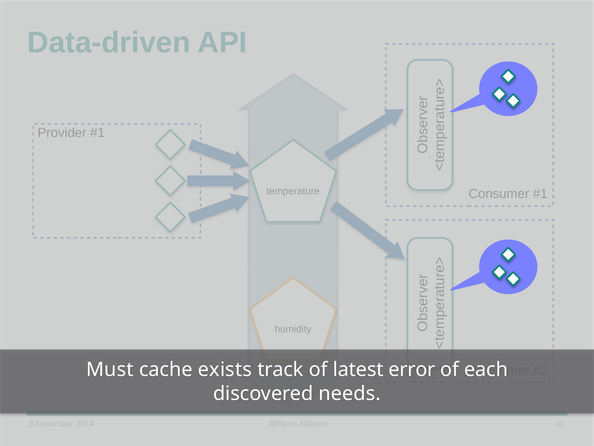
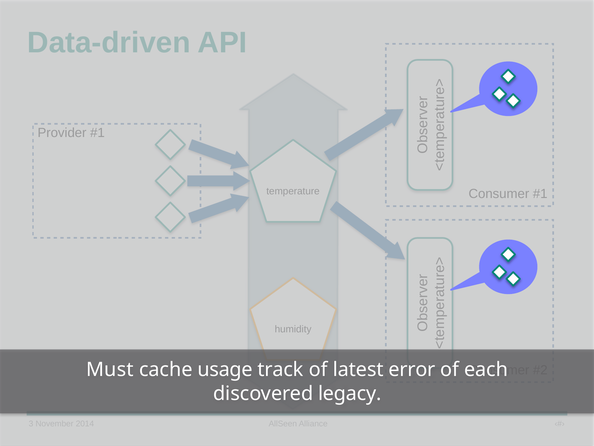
exists: exists -> usage (225, 369)
needs: needs -> legacy (350, 393)
